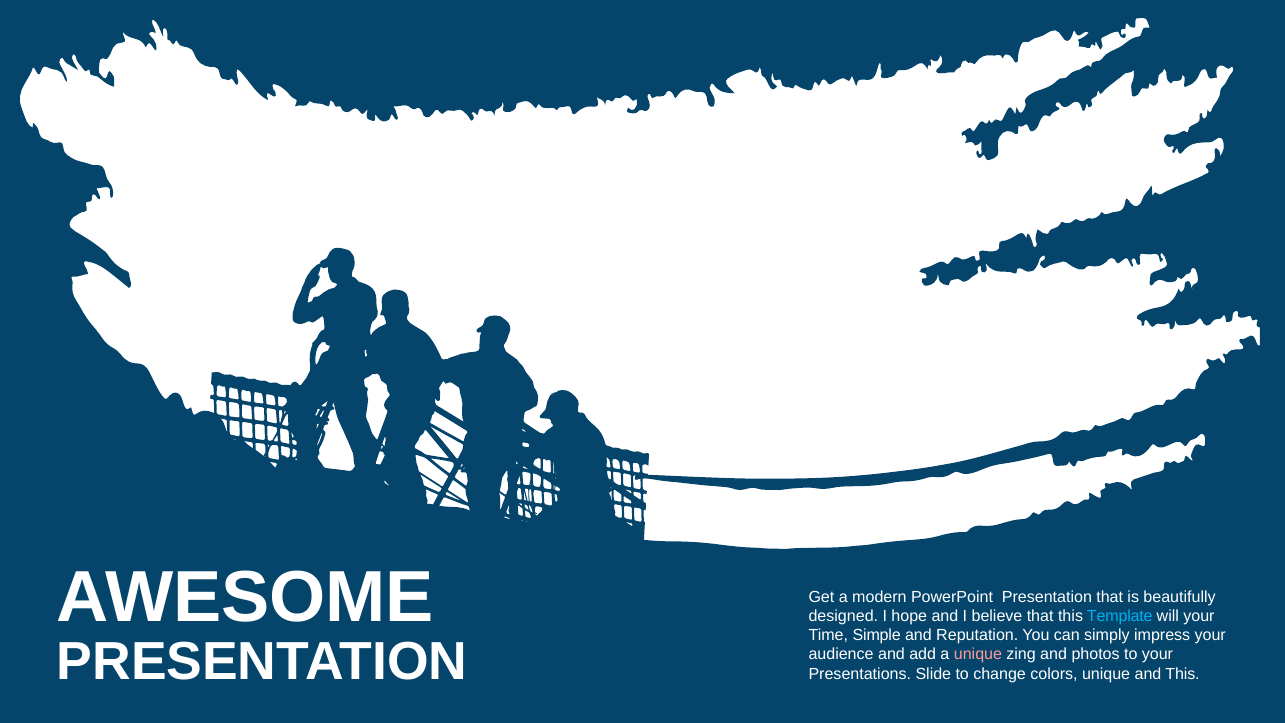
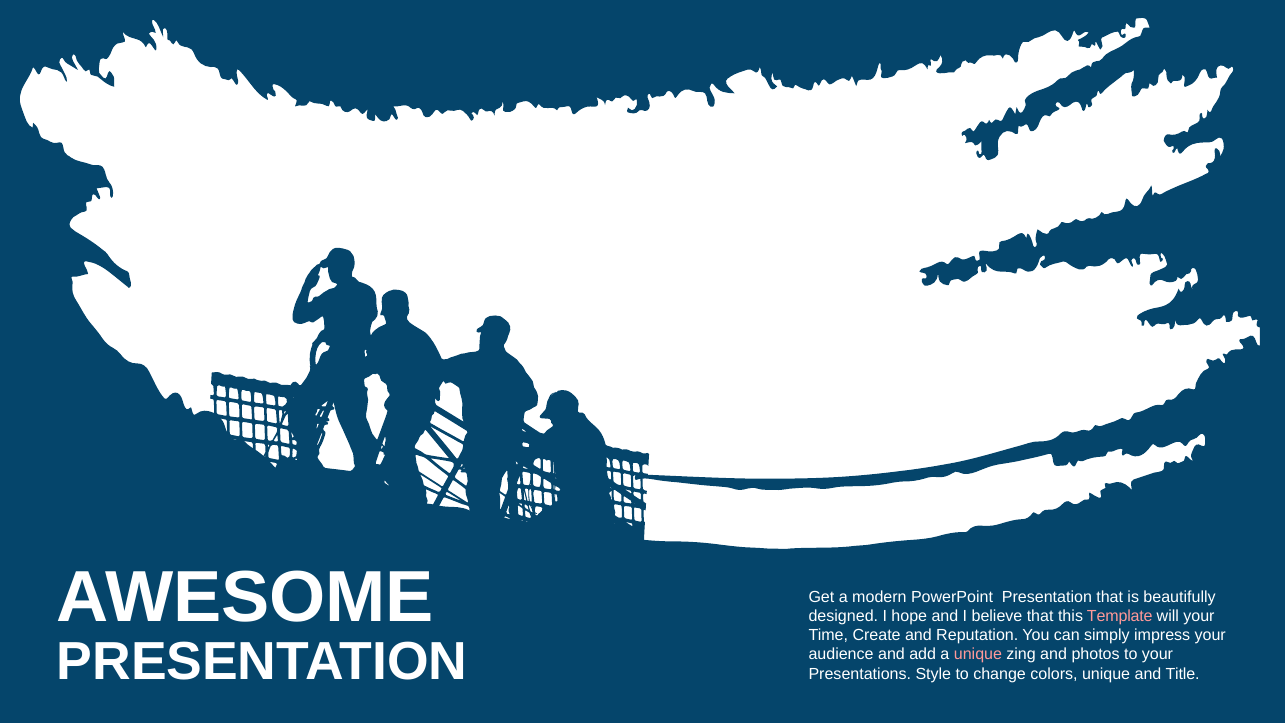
Template colour: light blue -> pink (1120, 616)
Simple: Simple -> Create (877, 635)
Slide: Slide -> Style (933, 674)
and This: This -> Title (1183, 674)
